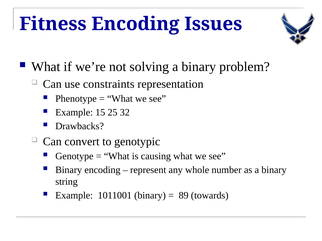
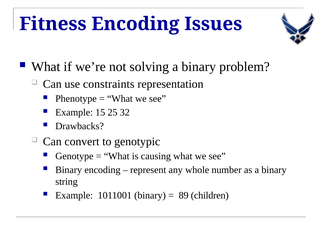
towards: towards -> children (210, 196)
